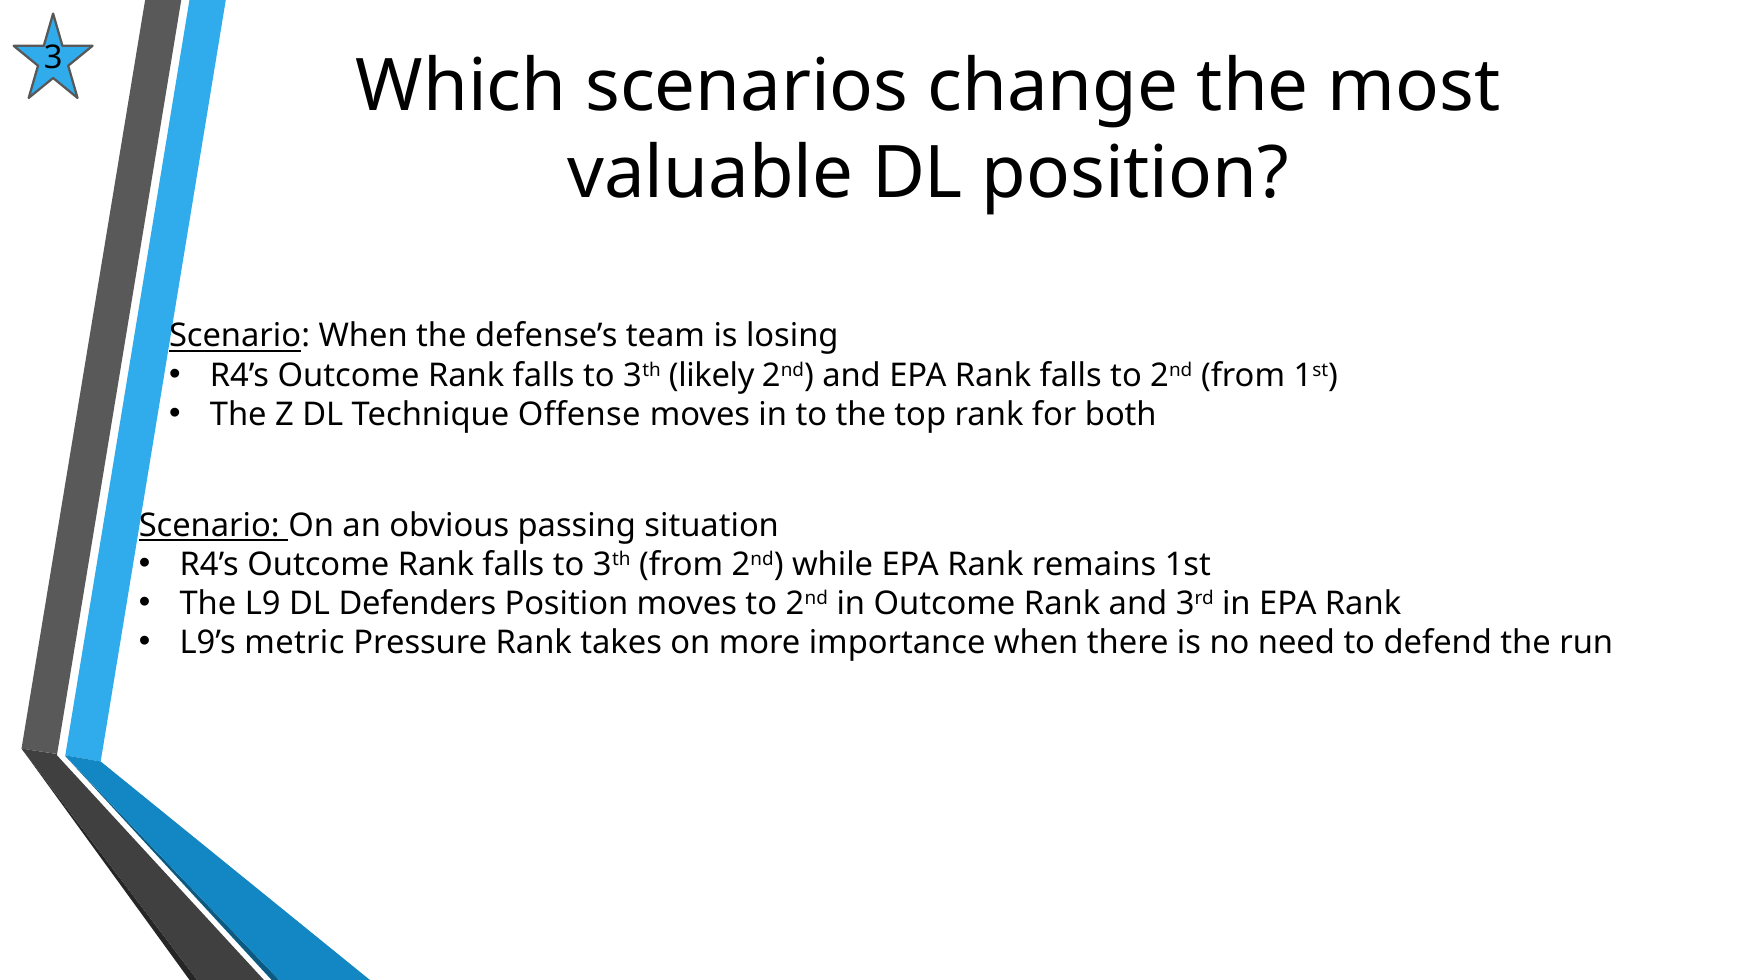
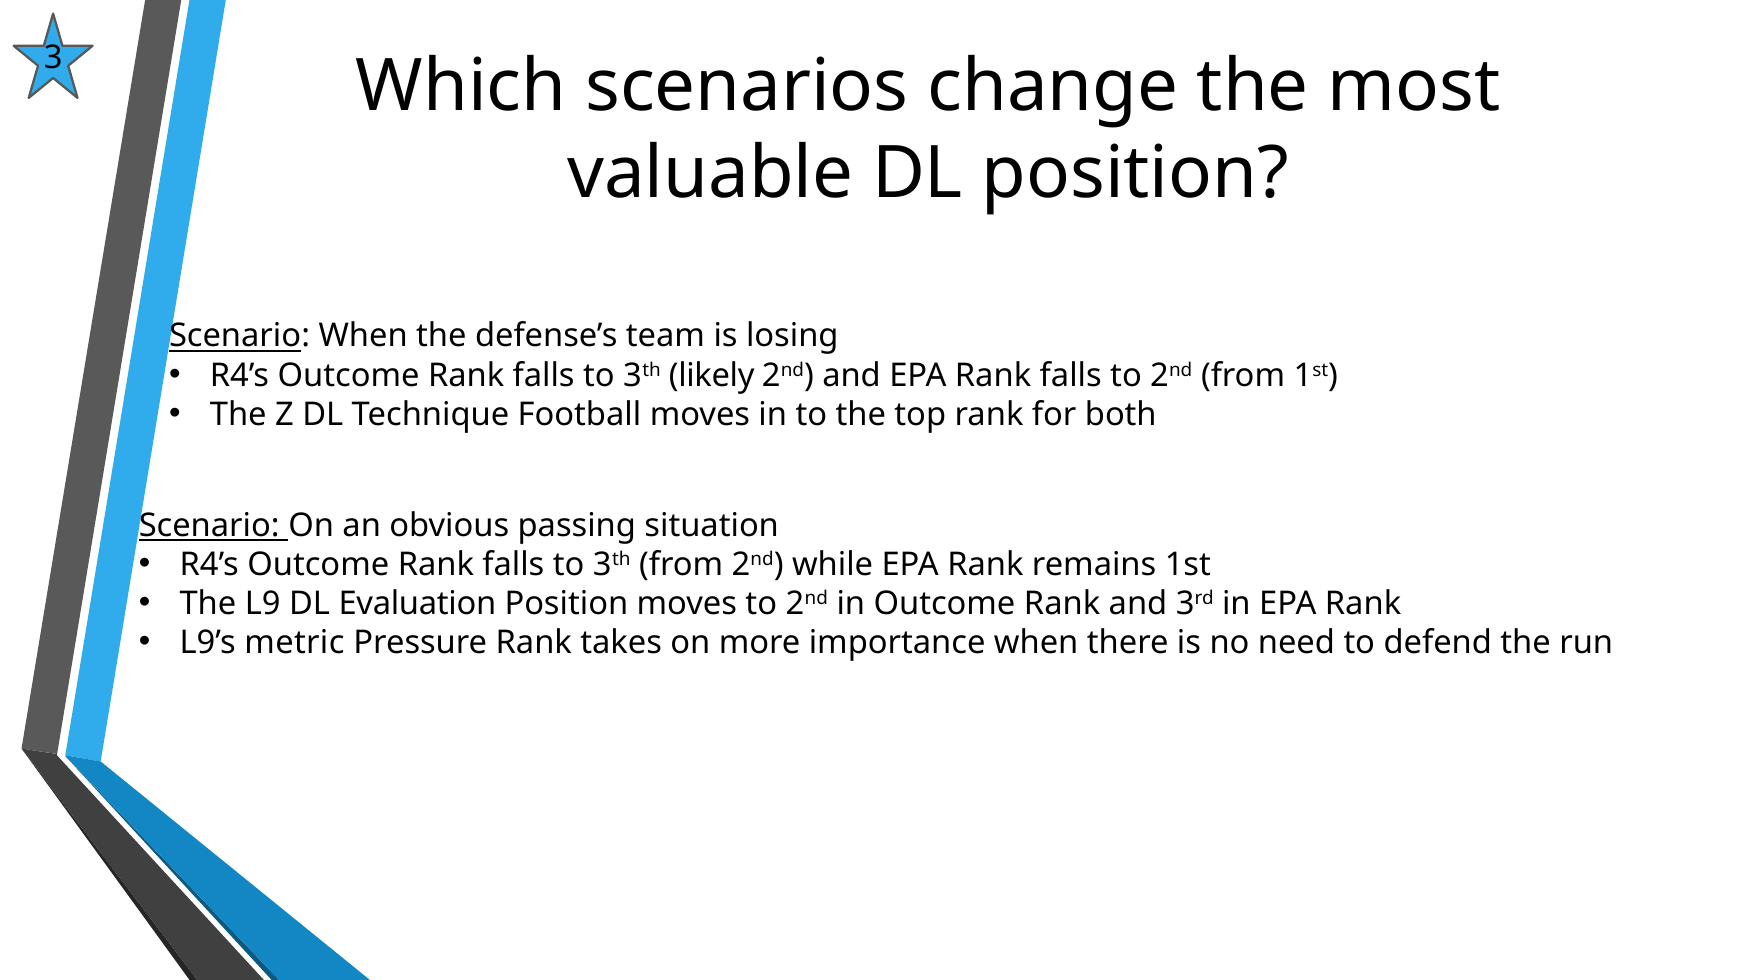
Offense: Offense -> Football (579, 415)
Defenders: Defenders -> Evaluation (417, 604)
